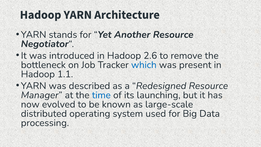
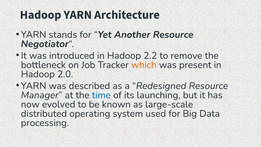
2.6: 2.6 -> 2.2 (150, 56)
which colour: blue -> orange (144, 65)
1.1: 1.1 -> 2.0 (65, 74)
